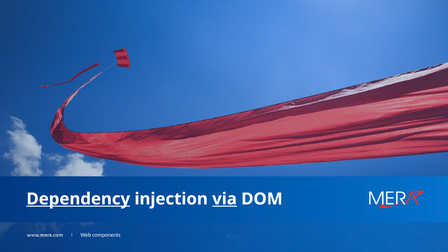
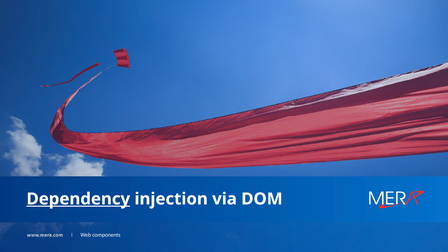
via underline: present -> none (225, 199)
